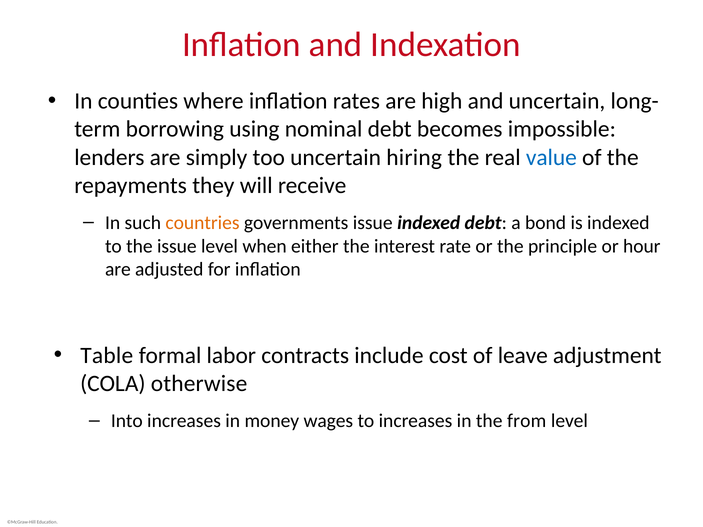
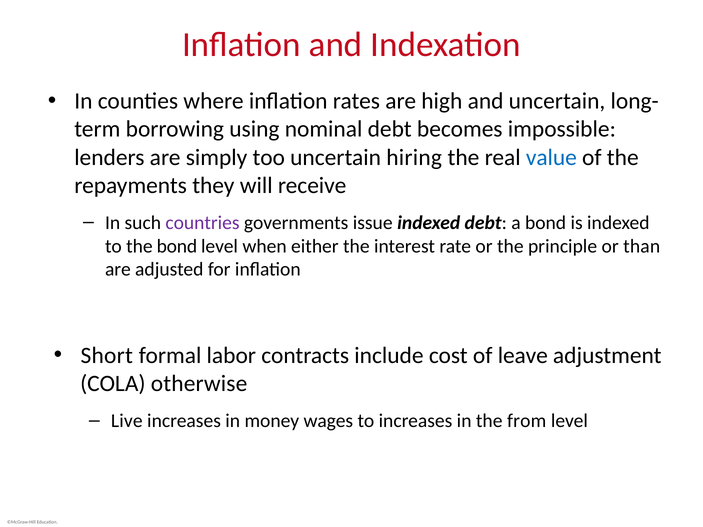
countries colour: orange -> purple (202, 223)
the issue: issue -> bond (177, 246)
hour: hour -> than (642, 246)
Table: Table -> Short (107, 356)
Into: Into -> Live (127, 421)
